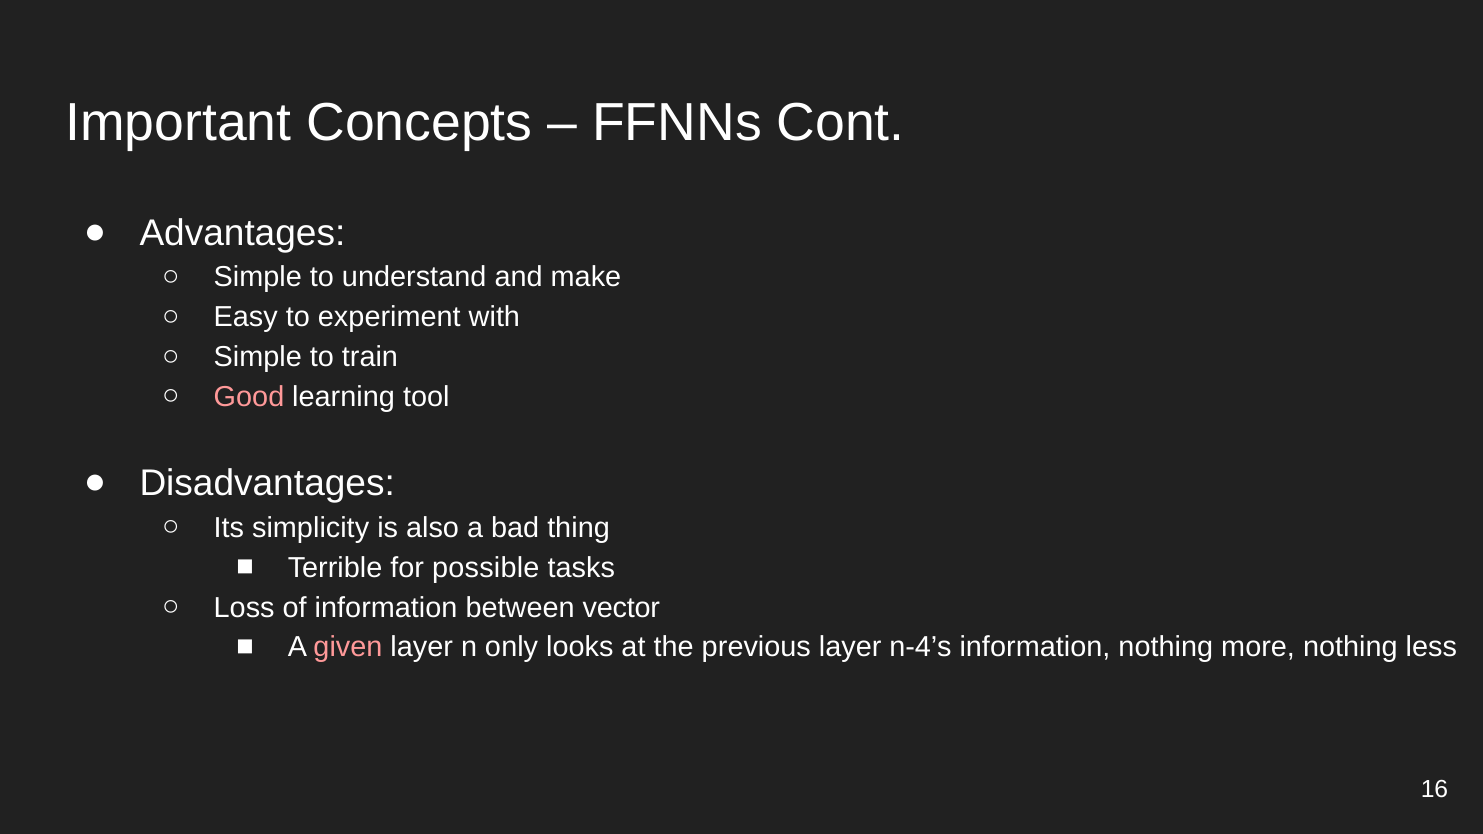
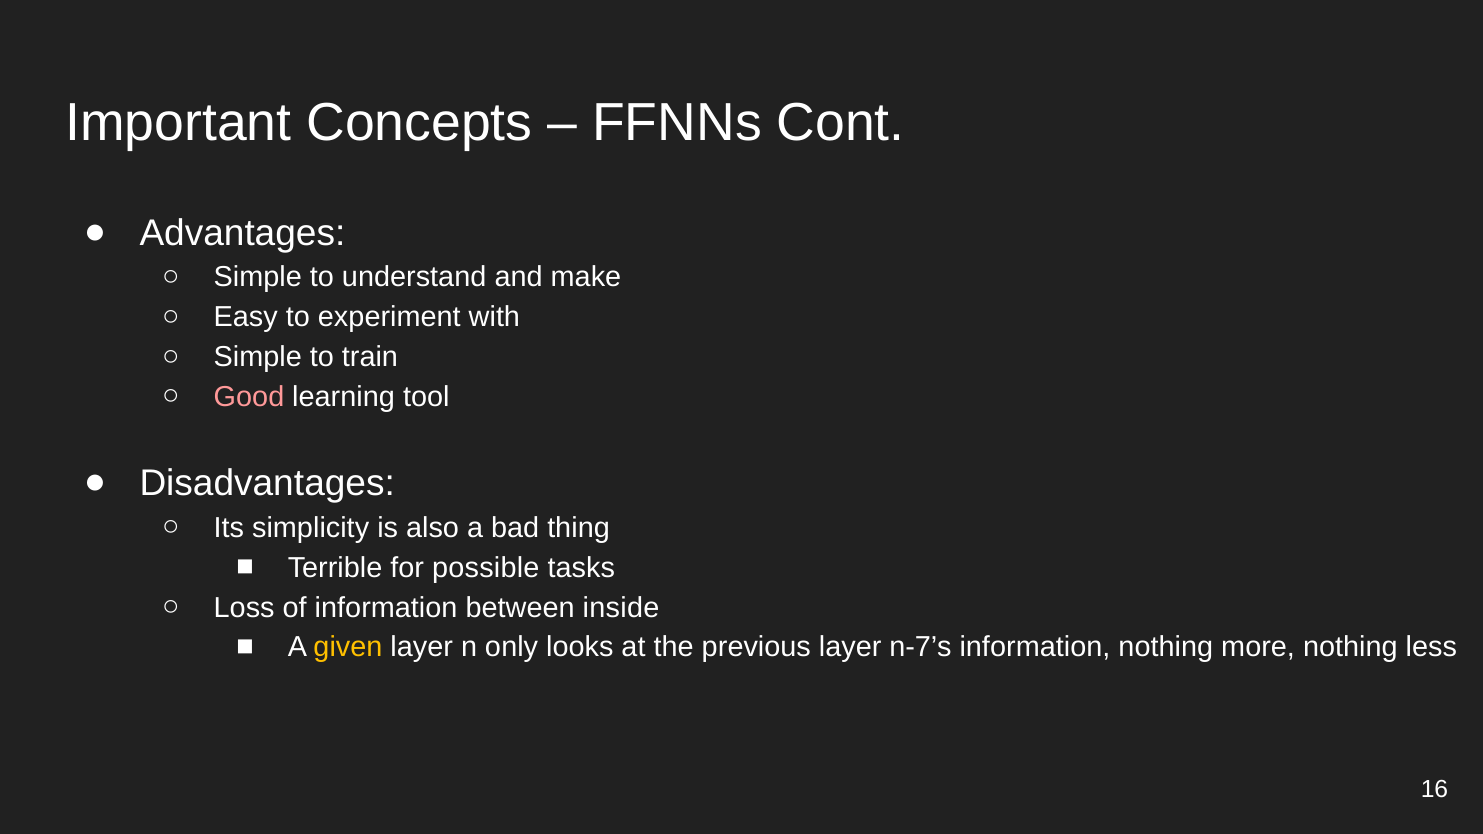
vector: vector -> inside (621, 608)
given colour: pink -> yellow (348, 648)
n-4’s: n-4’s -> n-7’s (921, 648)
